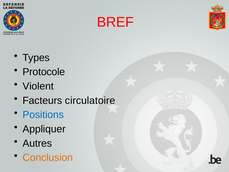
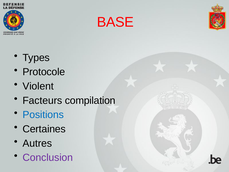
BREF: BREF -> BASE (115, 22)
circulatoire: circulatoire -> compilation (90, 100)
Appliquer: Appliquer -> Certaines (44, 129)
Conclusion colour: orange -> purple (48, 157)
